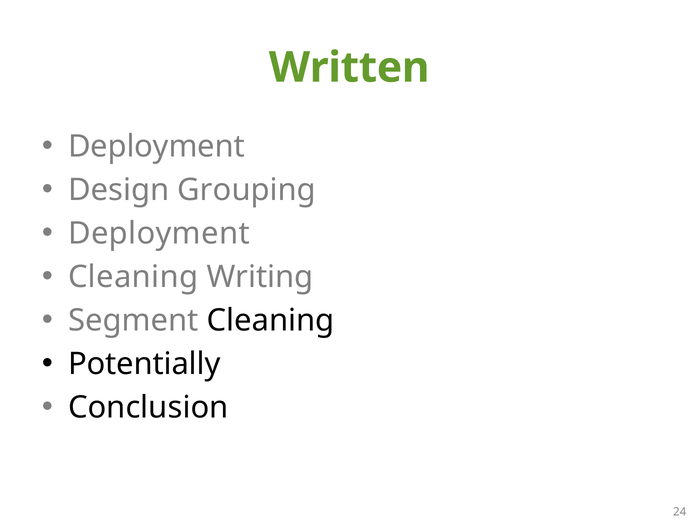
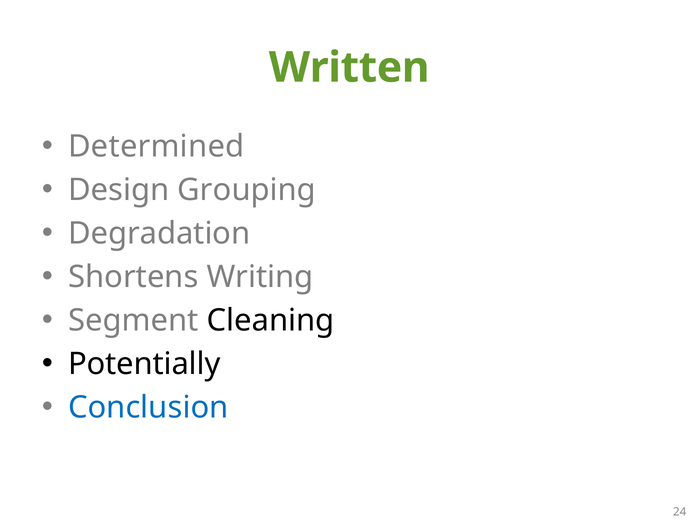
Deployment: Deployment -> Determined (156, 146)
Deployment: Deployment -> Degradation (159, 233)
Cleaning: Cleaning -> Shortens (133, 277)
Conclusion colour: black -> blue (148, 407)
